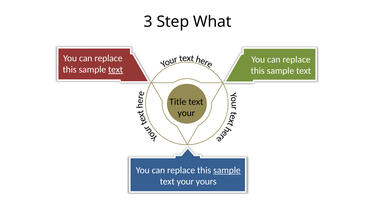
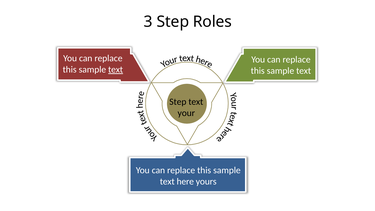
What: What -> Roles (212, 22)
Title: Title -> Step (178, 102)
sample underline: present -> none (227, 170)
your: your -> here (185, 181)
